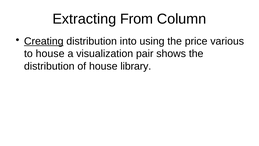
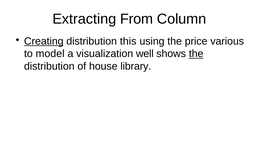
into: into -> this (128, 41)
to house: house -> model (50, 54)
pair: pair -> well (145, 54)
the underline: none -> present (196, 54)
